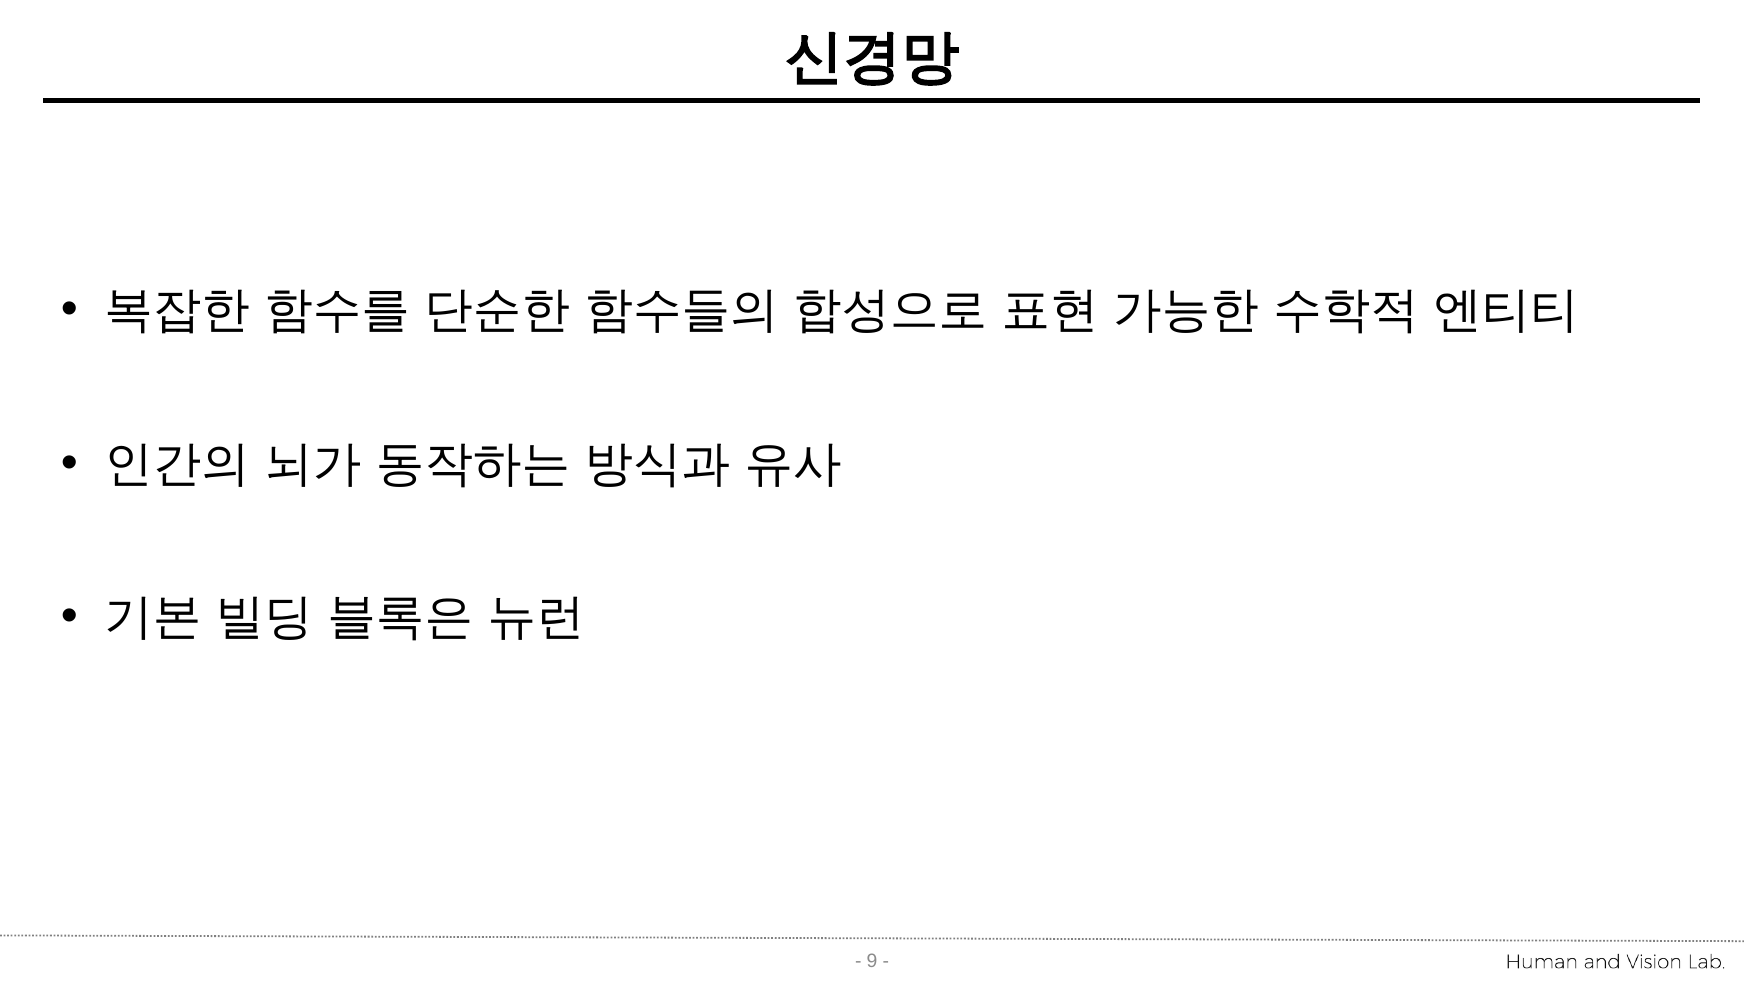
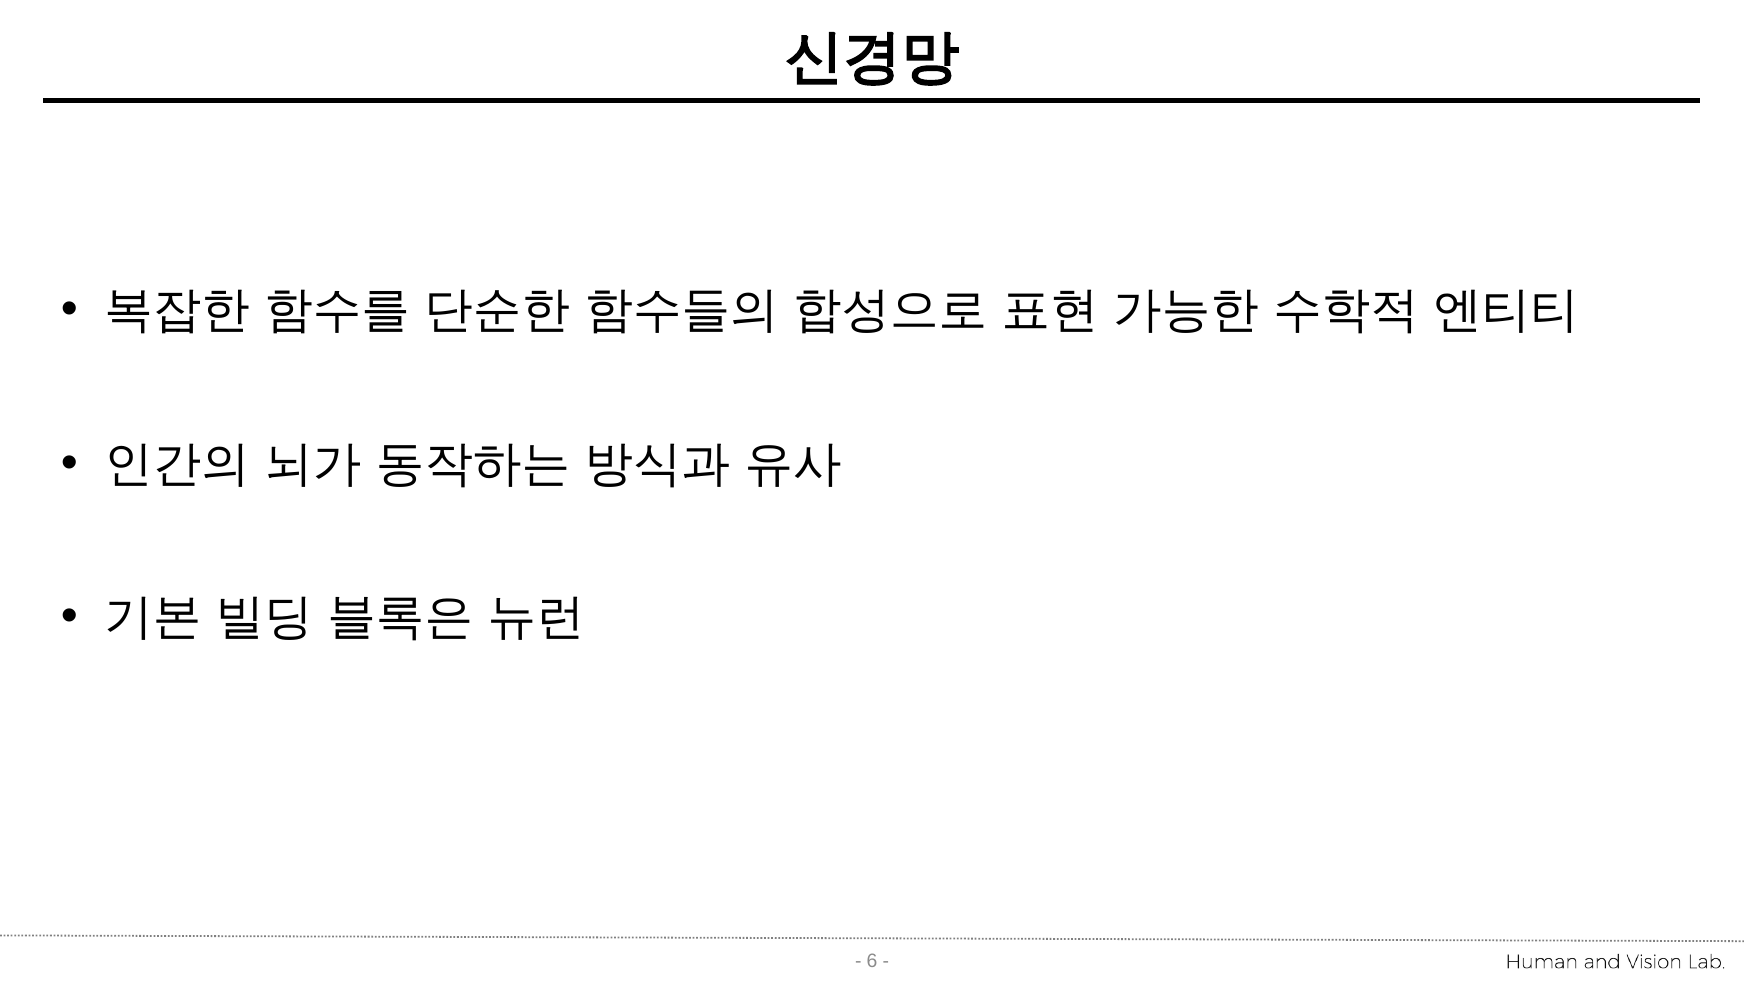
9: 9 -> 6 (872, 961)
